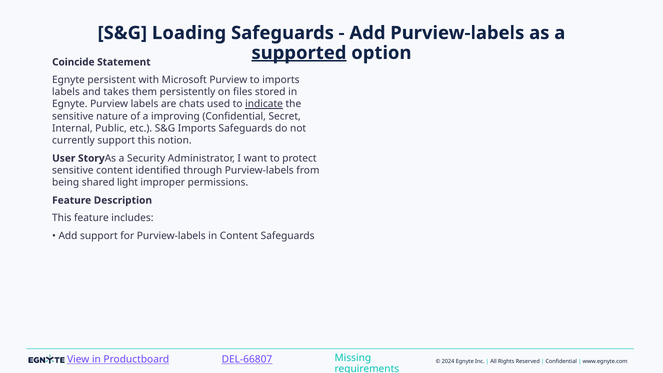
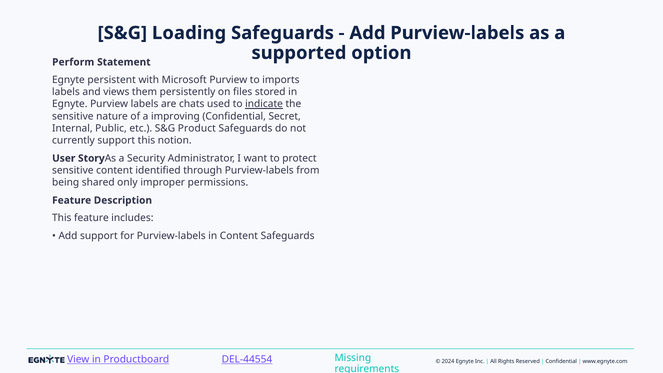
supported underline: present -> none (299, 53)
Coincide: Coincide -> Perform (73, 62)
takes: takes -> views (116, 92)
S&G Imports: Imports -> Product (197, 128)
light: light -> only (127, 183)
DEL-66807: DEL-66807 -> DEL-44554 (247, 359)
